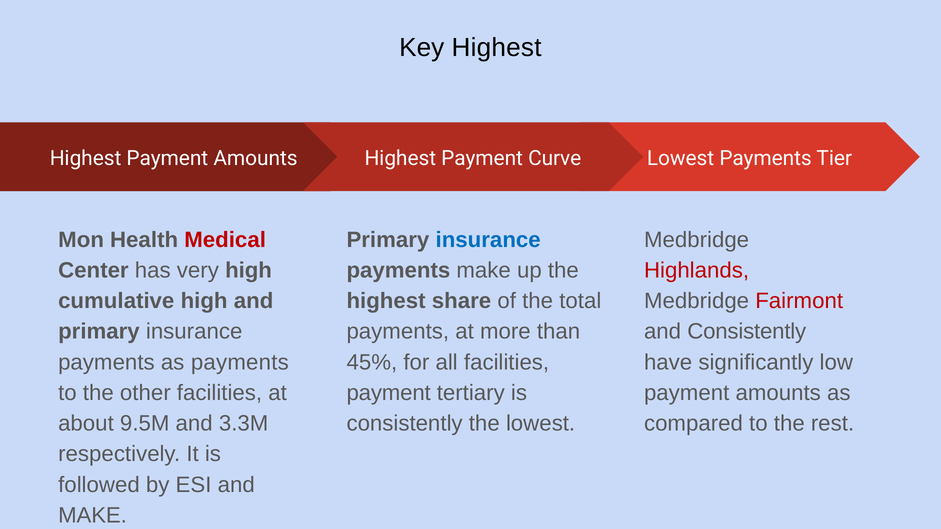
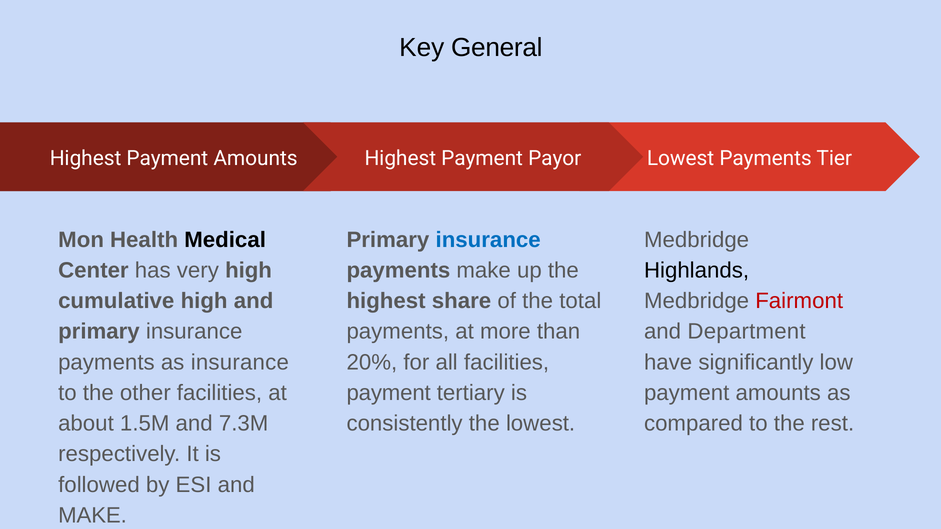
Key Highest: Highest -> General (497, 48)
Curve: Curve -> Payor (555, 158)
Medical colour: red -> black (225, 240)
Highlands colour: red -> black (697, 271)
and Consistently: Consistently -> Department (747, 332)
as payments: payments -> insurance (240, 363)
45%: 45% -> 20% (372, 363)
9.5M: 9.5M -> 1.5M (145, 424)
3.3M: 3.3M -> 7.3M (244, 424)
